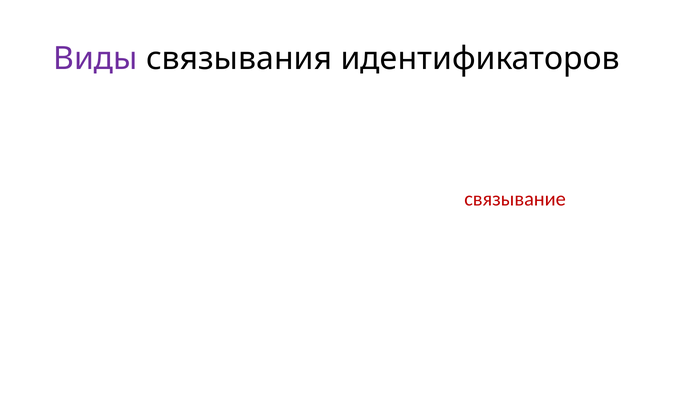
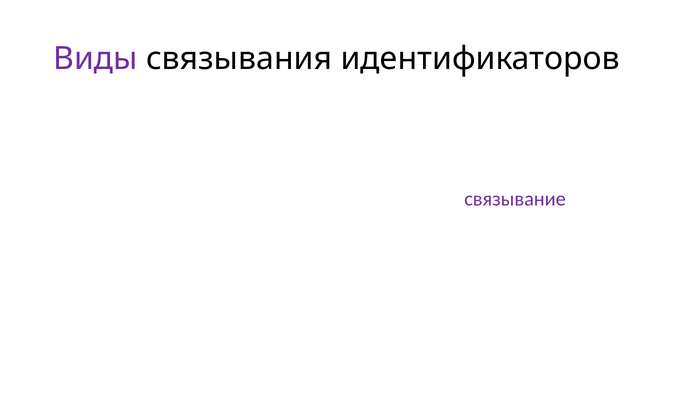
связывание colour: red -> purple (515, 199)
